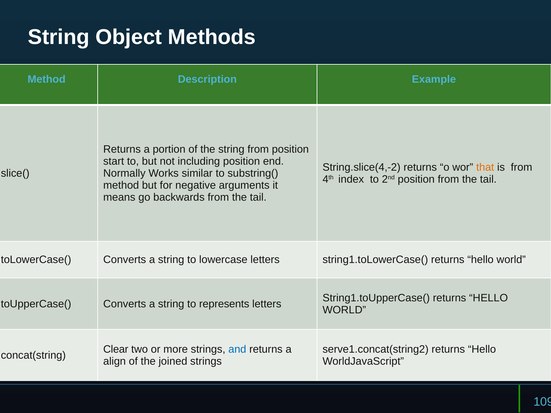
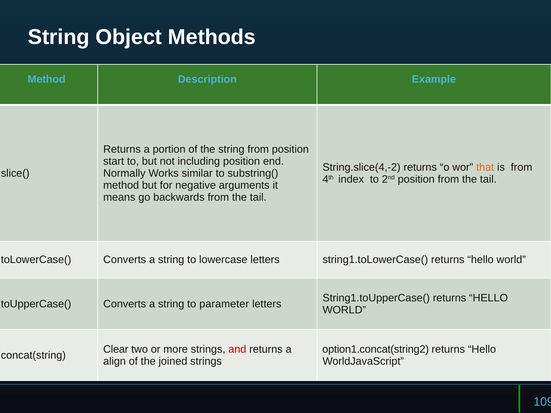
represents: represents -> parameter (224, 304)
and colour: blue -> red (237, 349)
serve1.concat(string2: serve1.concat(string2 -> option1.concat(string2 (376, 349)
